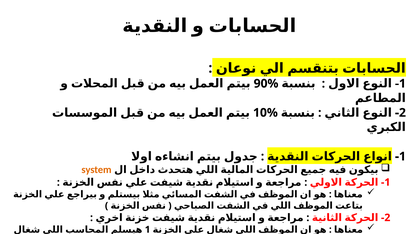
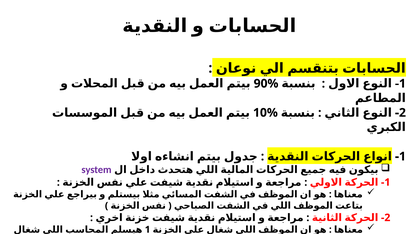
system colour: orange -> purple (96, 169)
